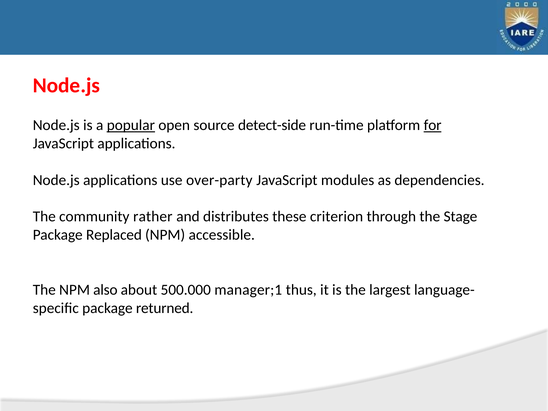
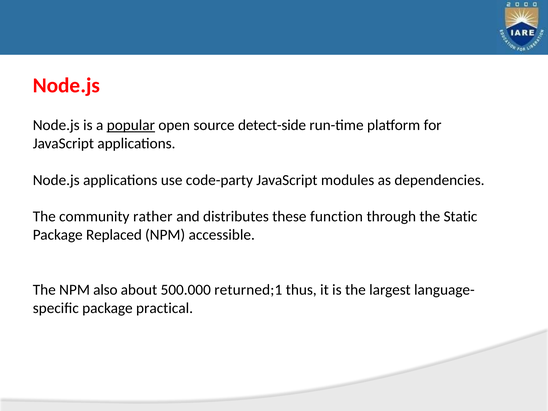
for underline: present -> none (433, 125)
over-party: over-party -> code-party (219, 180)
criterion: criterion -> function (336, 217)
Stage: Stage -> Static (460, 217)
manager;1: manager;1 -> returned;1 (248, 290)
returned: returned -> practical (165, 308)
